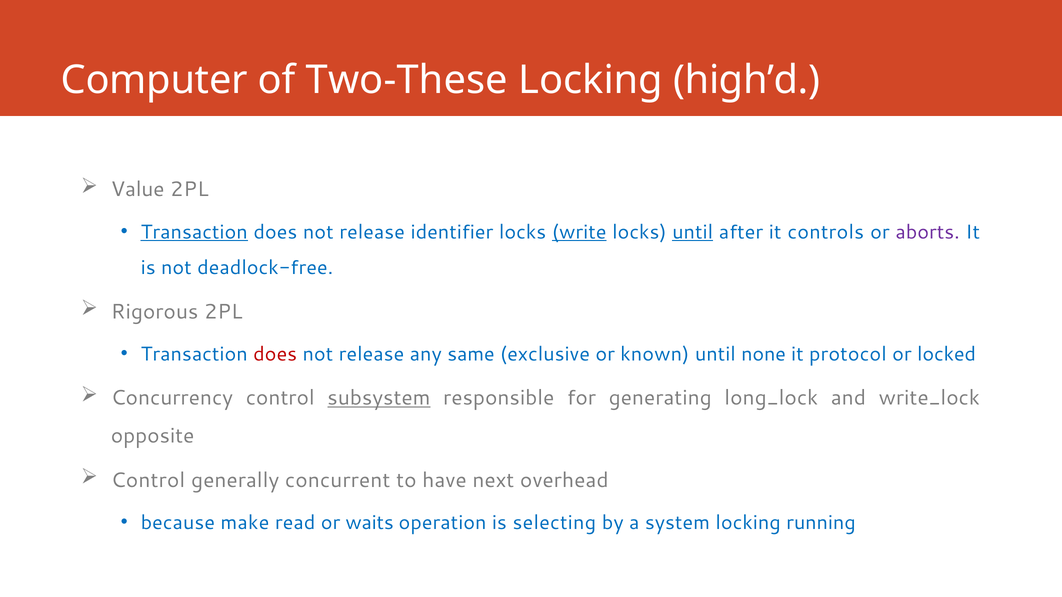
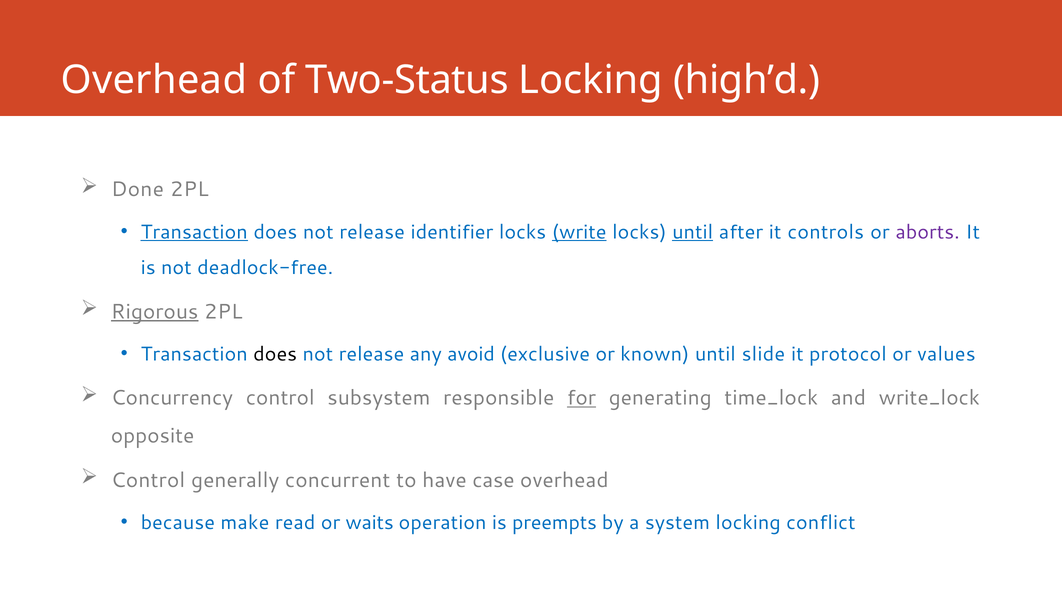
Computer: Computer -> Overhead (154, 80)
Two-These: Two-These -> Two-Status (407, 80)
Value: Value -> Done (137, 190)
Rigorous underline: none -> present (155, 312)
does colour: red -> black (275, 354)
same: same -> avoid (471, 354)
none: none -> slide (763, 354)
locked: locked -> values (946, 354)
subsystem underline: present -> none (379, 398)
for underline: none -> present (582, 398)
long_lock: long_lock -> time_lock (771, 398)
next: next -> case (493, 480)
selecting: selecting -> preempts (554, 523)
running: running -> conflict (821, 523)
